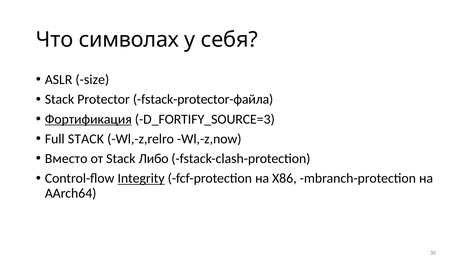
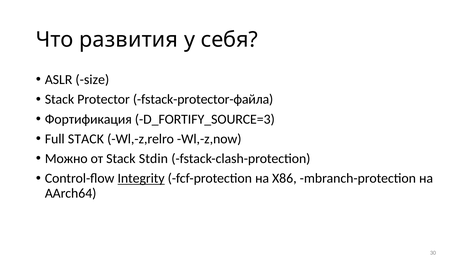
символах: символах -> развития (129, 40)
Фортификация underline: present -> none (88, 119)
Вместо: Вместо -> Можно (66, 159)
Либо: Либо -> Stdin (153, 159)
